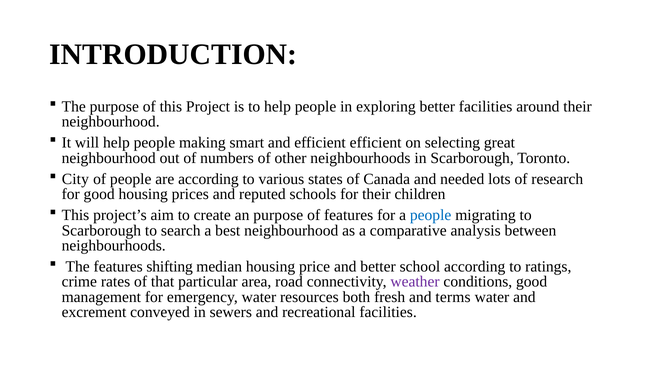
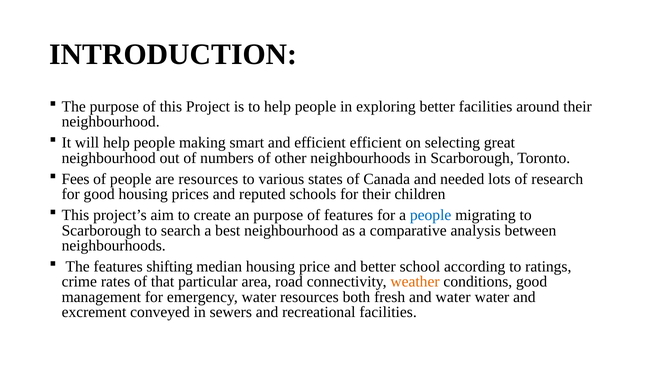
City: City -> Fees (76, 179)
are according: according -> resources (208, 179)
weather colour: purple -> orange (415, 282)
and terms: terms -> water (453, 297)
